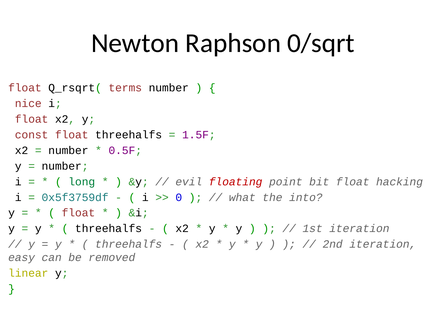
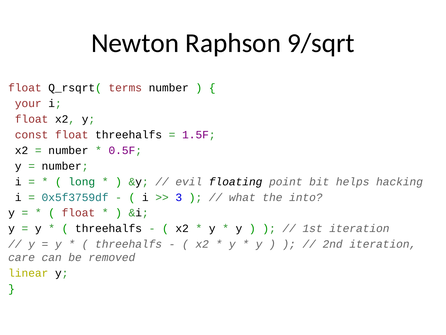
0/sqrt: 0/sqrt -> 9/sqrt (321, 43)
nice: nice -> your (28, 103)
floating colour: red -> black (236, 181)
bit float: float -> helps (353, 181)
0: 0 -> 3 (179, 197)
easy: easy -> care (22, 257)
